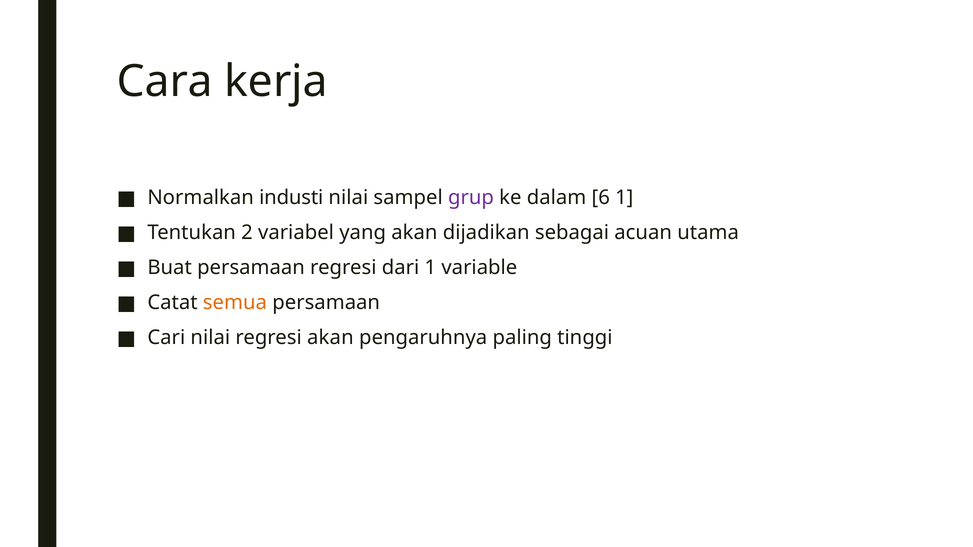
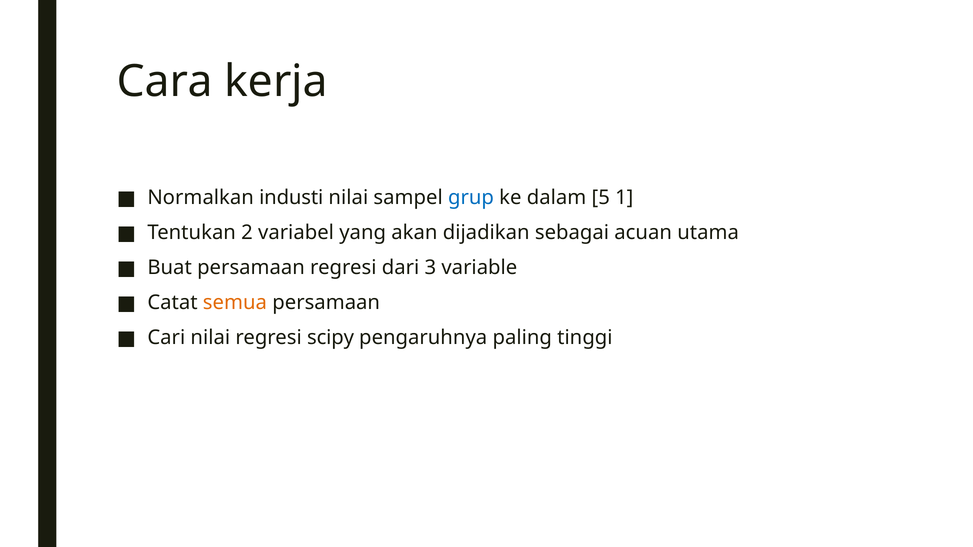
grup colour: purple -> blue (471, 198)
6: 6 -> 5 (601, 198)
dari 1: 1 -> 3 (430, 268)
regresi akan: akan -> scipy (331, 338)
